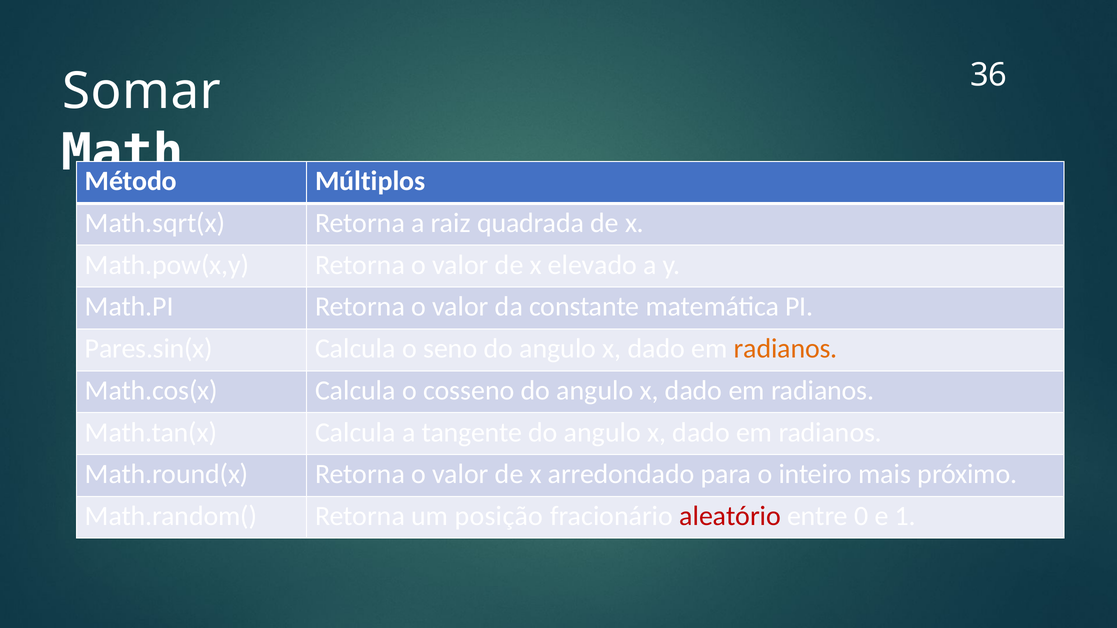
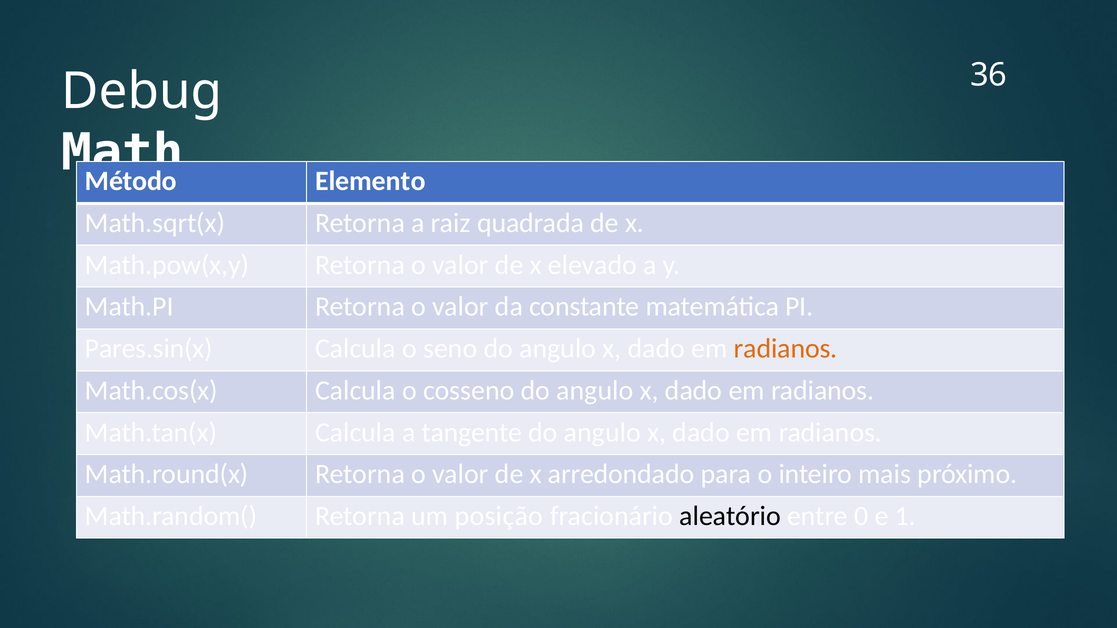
Somar: Somar -> Debug (142, 92)
Múltiplos: Múltiplos -> Elemento (370, 181)
aleatório colour: red -> black (730, 516)
